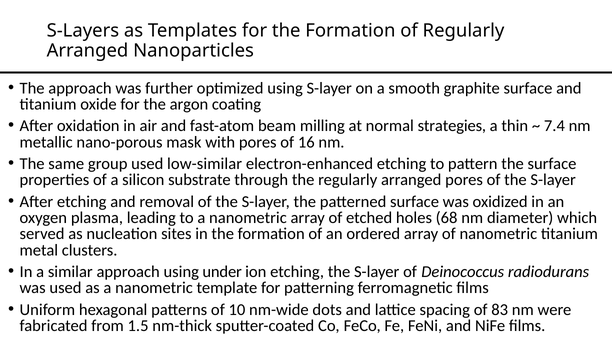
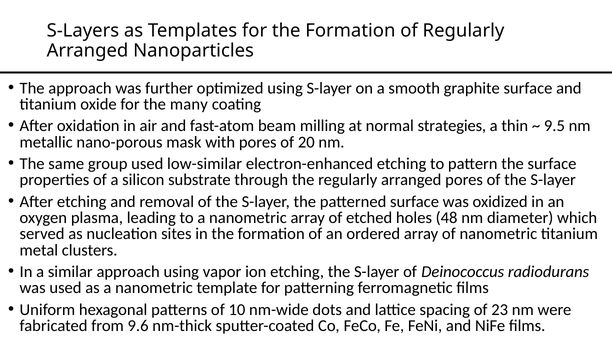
argon: argon -> many (189, 104)
7.4: 7.4 -> 9.5 (554, 126)
16: 16 -> 20 (306, 142)
68: 68 -> 48 (447, 218)
under: under -> vapor (222, 272)
83: 83 -> 23 (500, 310)
1.5: 1.5 -> 9.6 (138, 326)
